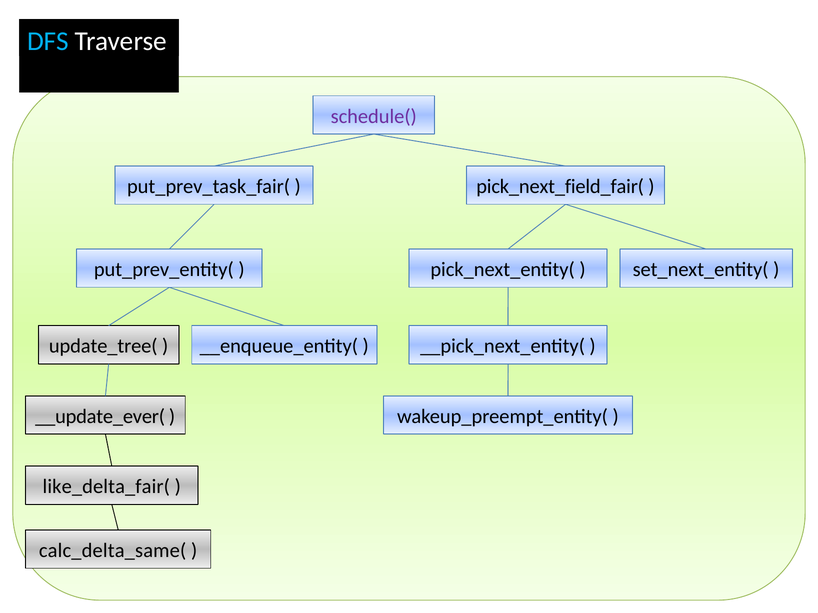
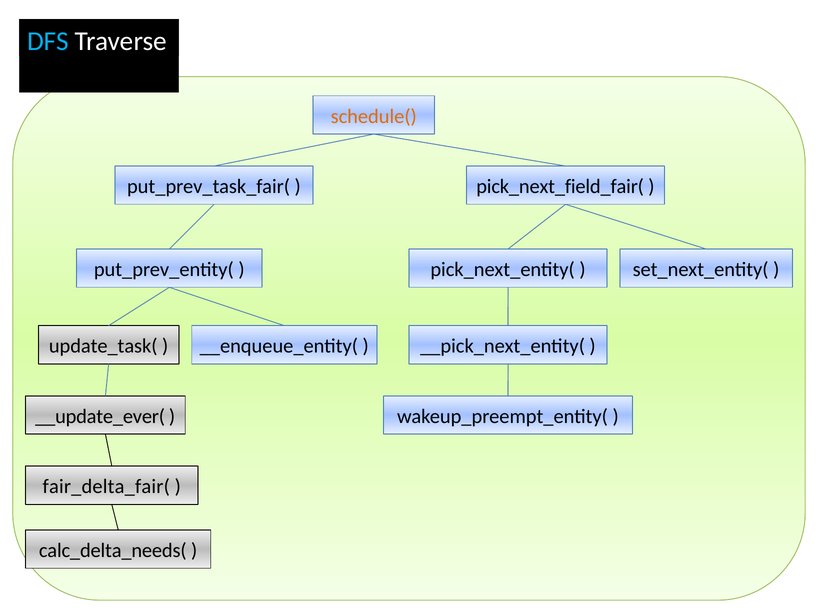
schedule( colour: purple -> orange (374, 116)
update_tree(: update_tree( -> update_task( (103, 346)
like_delta_fair(: like_delta_fair( -> fair_delta_fair( (106, 487)
calc_delta_same(: calc_delta_same( -> calc_delta_needs( (113, 551)
